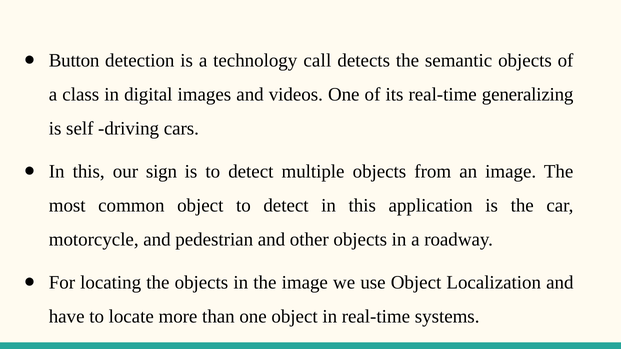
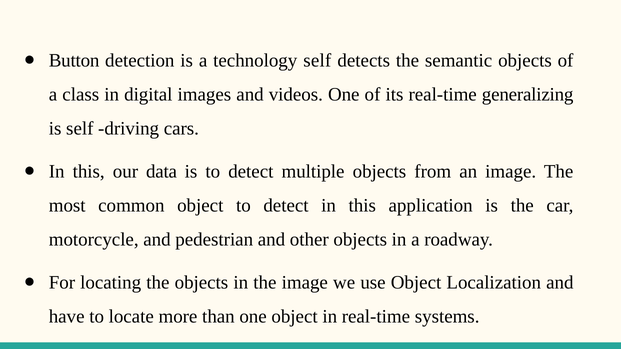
technology call: call -> self (317, 60)
sign: sign -> data (162, 172)
